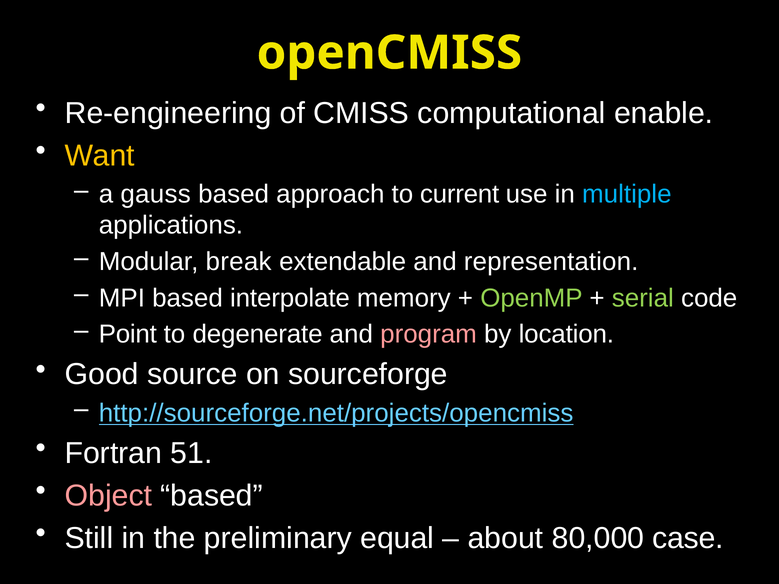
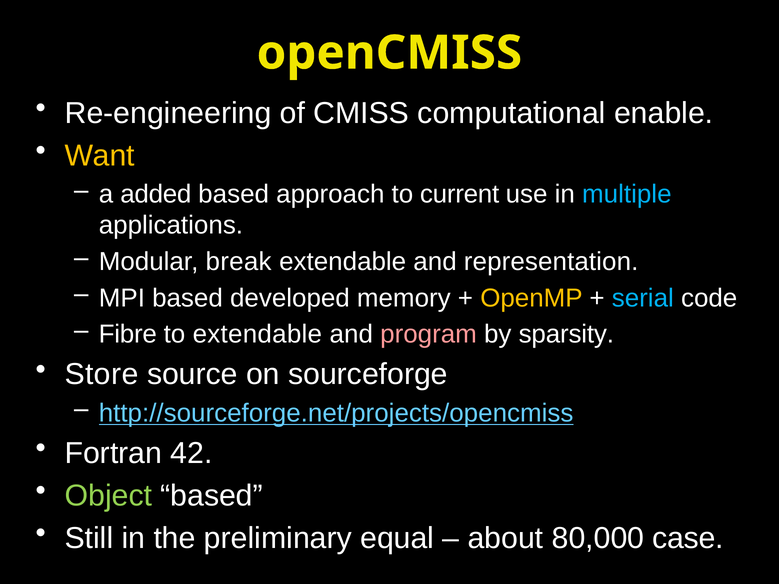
gauss: gauss -> added (156, 194)
interpolate: interpolate -> developed (290, 298)
OpenMP colour: light green -> yellow (531, 298)
serial colour: light green -> light blue (643, 298)
Point: Point -> Fibre (128, 335)
to degenerate: degenerate -> extendable (257, 335)
location: location -> sparsity (566, 335)
Good: Good -> Store (102, 375)
51: 51 -> 42 (191, 453)
Object colour: pink -> light green (108, 496)
